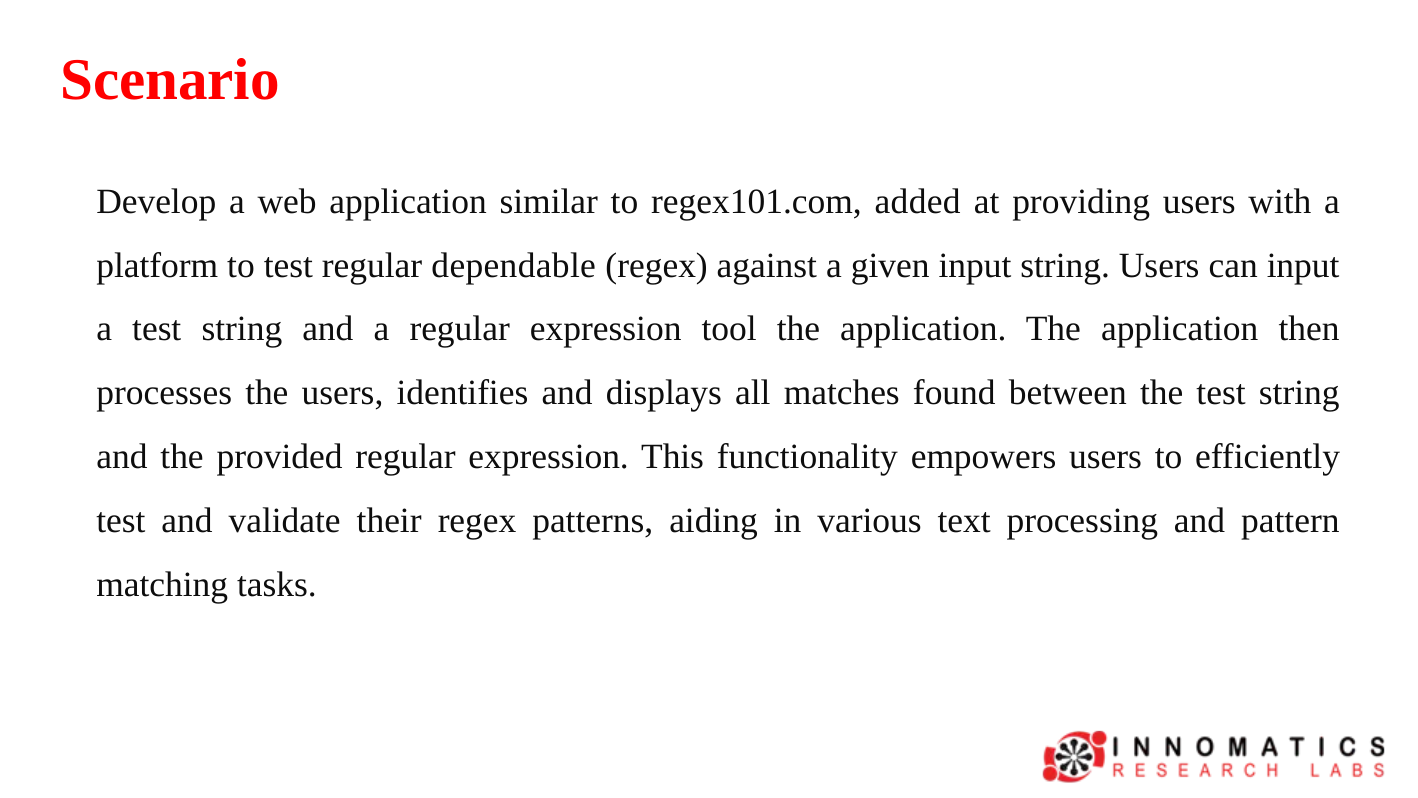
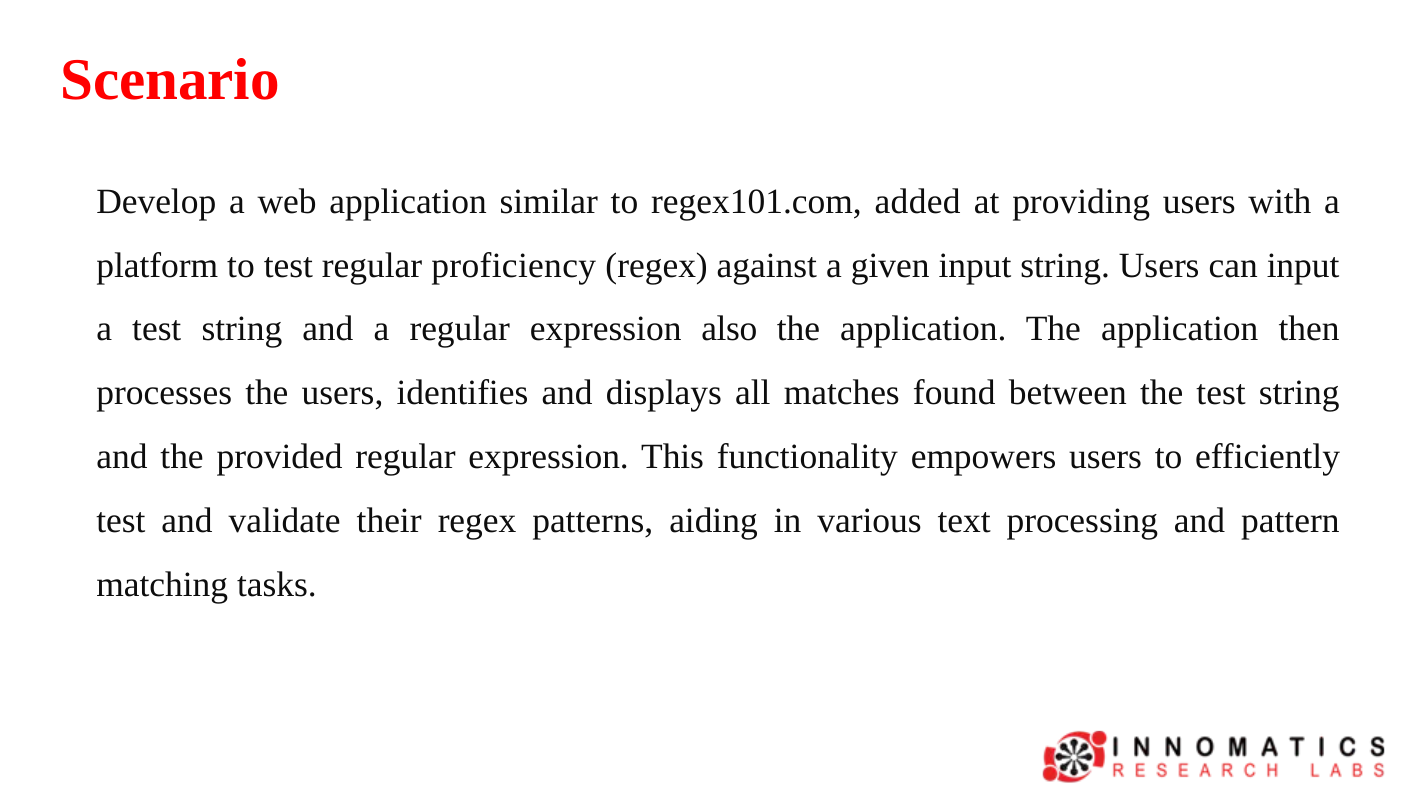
dependable: dependable -> proficiency (514, 265)
tool: tool -> also (729, 329)
